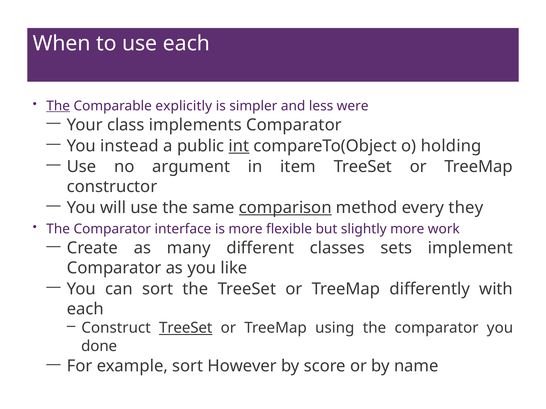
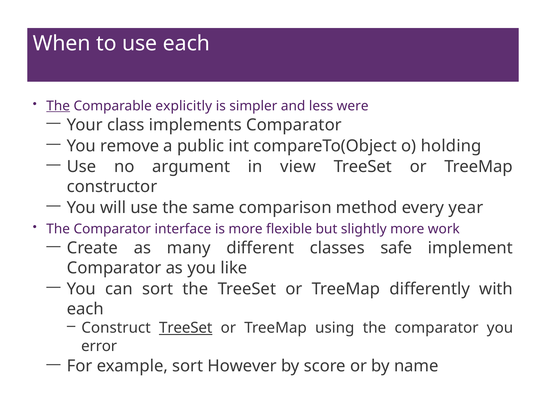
instead: instead -> remove (130, 146)
int underline: present -> none (239, 146)
item: item -> view (298, 167)
comparison underline: present -> none (285, 208)
they: they -> year (466, 208)
sets: sets -> safe (396, 248)
done: done -> error (99, 347)
